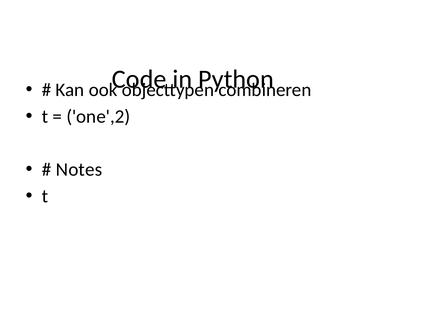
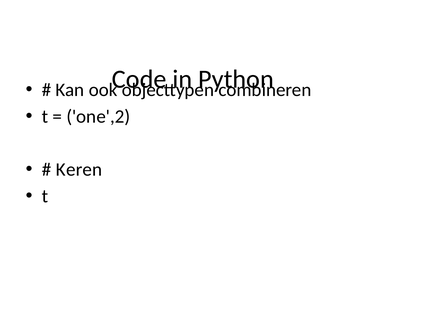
Notes: Notes -> Keren (79, 170)
